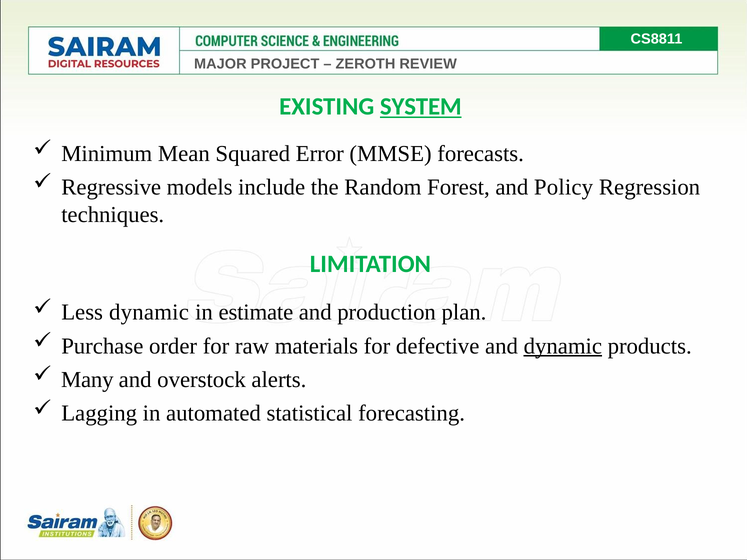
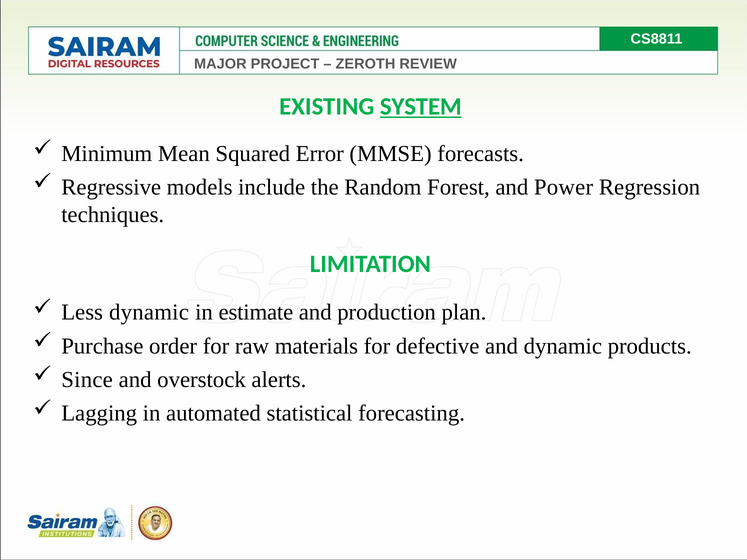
Policy: Policy -> Power (564, 187)
dynamic underline: present -> none (563, 346)
Many: Many -> Since (87, 380)
